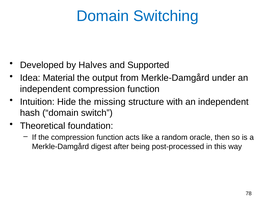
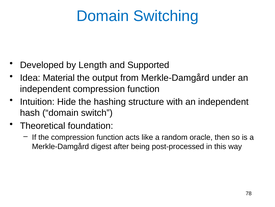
Halves: Halves -> Length (93, 65)
missing: missing -> hashing (110, 101)
